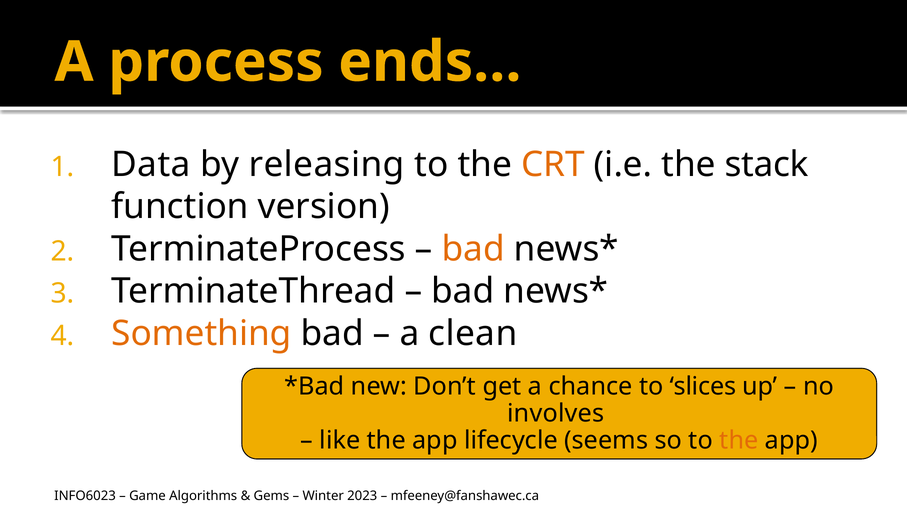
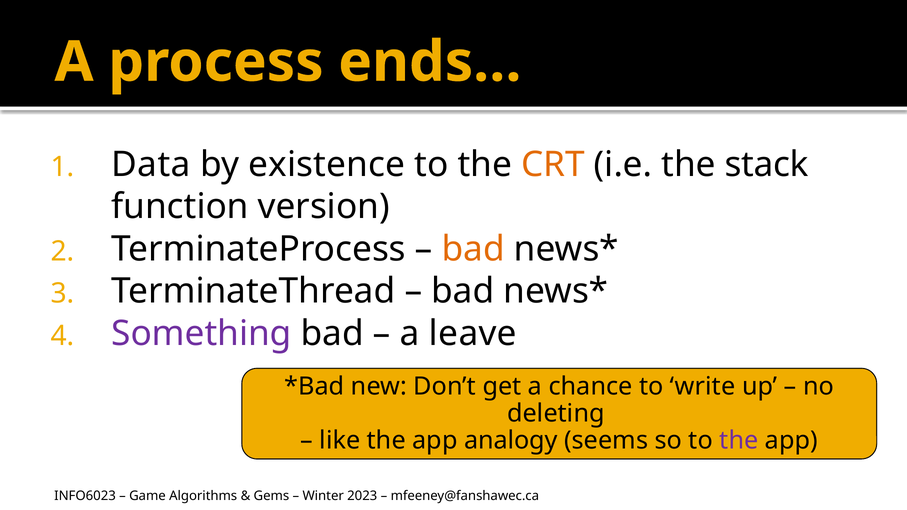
releasing: releasing -> existence (327, 165)
Something colour: orange -> purple (201, 334)
clean: clean -> leave (473, 334)
slices: slices -> write (703, 386)
involves: involves -> deleting (556, 414)
lifecycle: lifecycle -> analogy (511, 441)
the colour: orange -> purple (739, 441)
